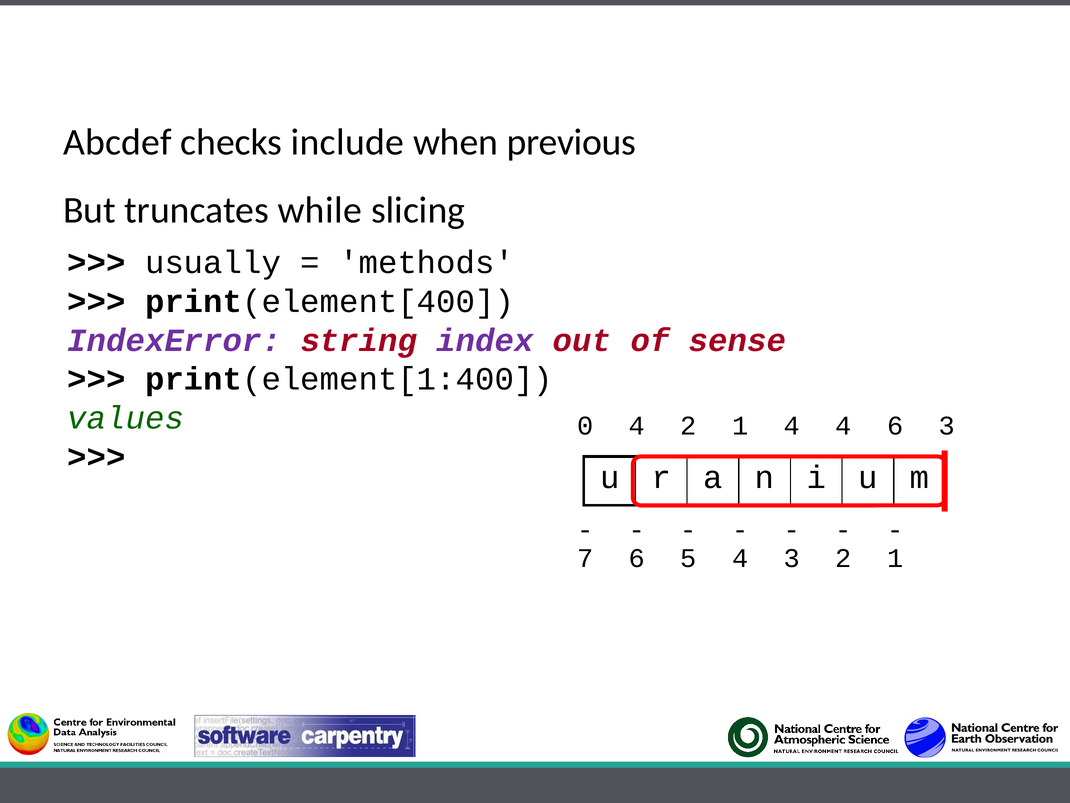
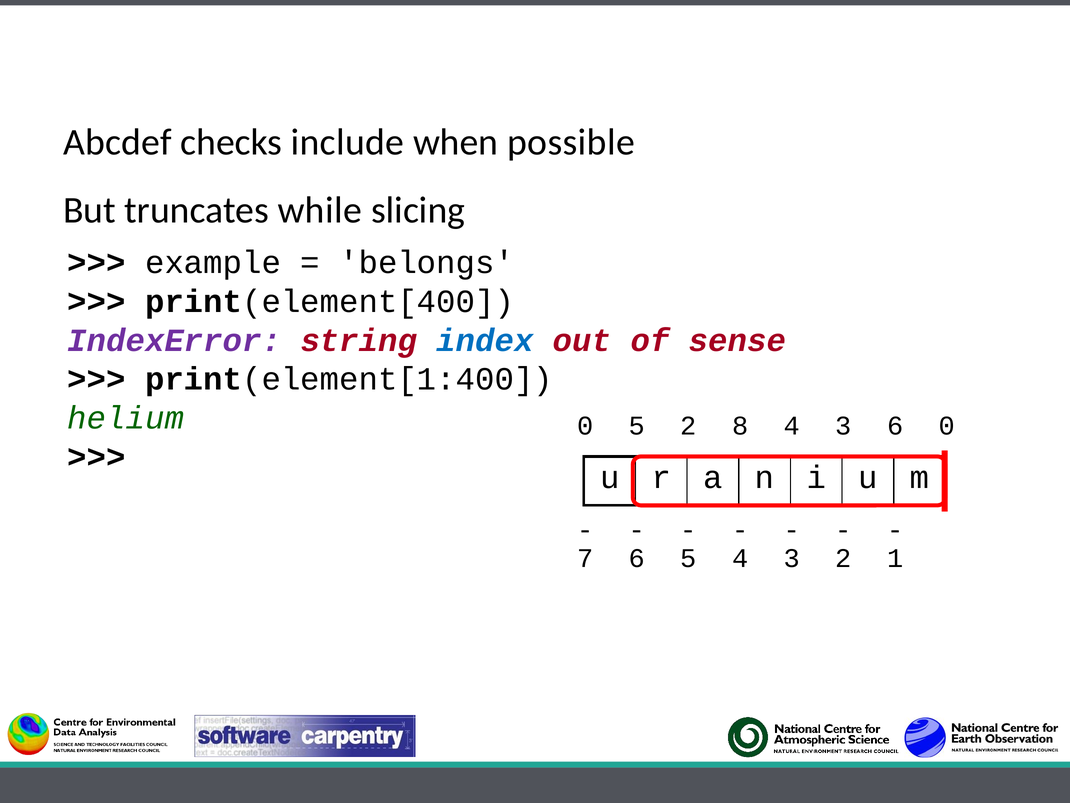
previous: previous -> possible (571, 142)
usually: usually -> example (213, 262)
methods: methods -> belongs (427, 262)
index colour: purple -> blue (485, 340)
values: values -> helium (126, 418)
0 4: 4 -> 5 (637, 426)
2 1: 1 -> 8 (740, 426)
4 4: 4 -> 3 (843, 426)
6 3: 3 -> 0 (947, 426)
